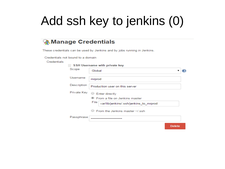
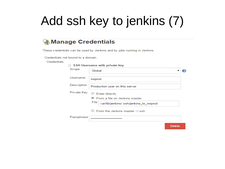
0: 0 -> 7 (176, 21)
